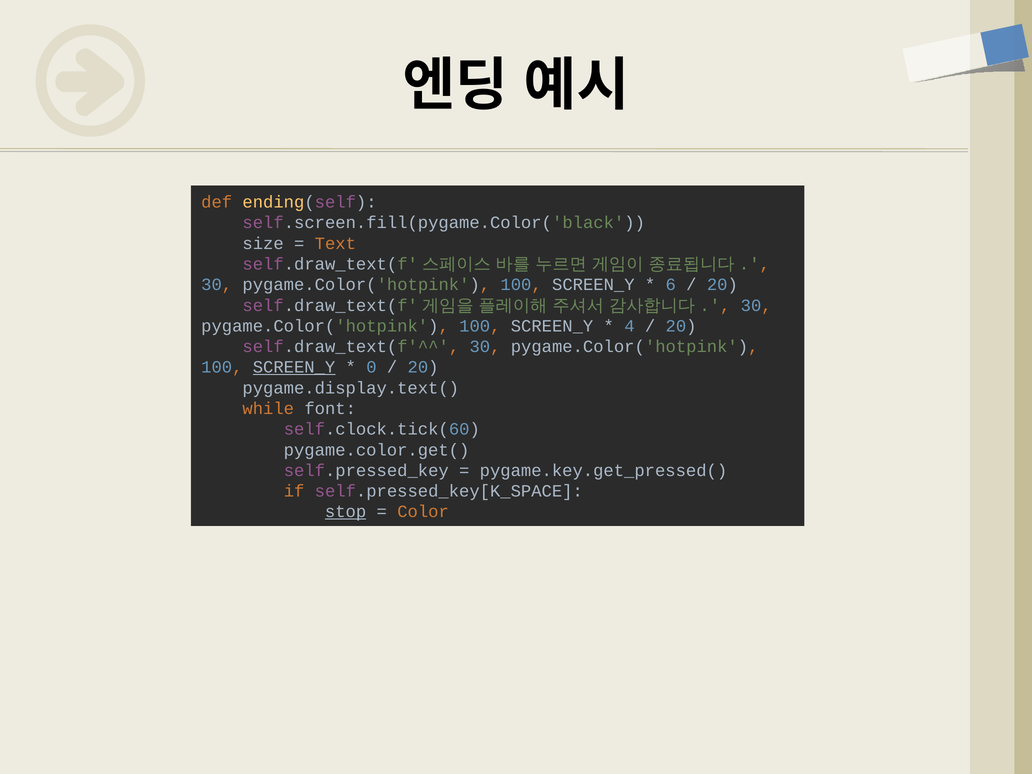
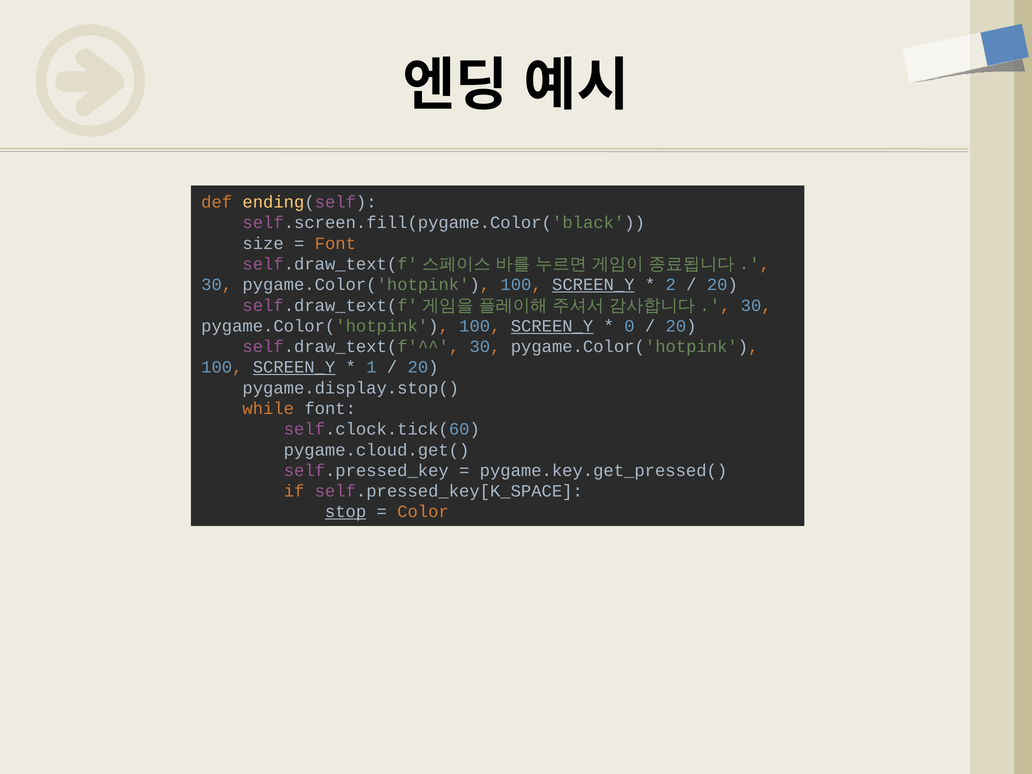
Text: Text -> Font (335, 243)
SCREEN_Y underline: none -> present (593, 285)
6: 6 -> 2 (671, 285)
SCREEN_Y underline: none -> present (552, 326)
4: 4 -> 0 (629, 326)
0: 0 -> 1 (371, 367)
pygame.display.text(: pygame.display.text( -> pygame.display.stop( (351, 388)
pygame.color.get(: pygame.color.get( -> pygame.cloud.get( (377, 450)
